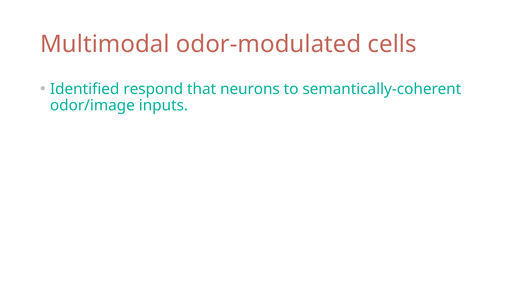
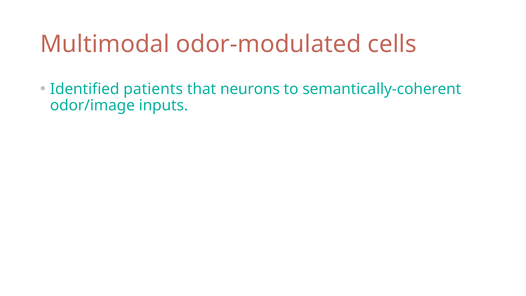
respond: respond -> patients (153, 89)
